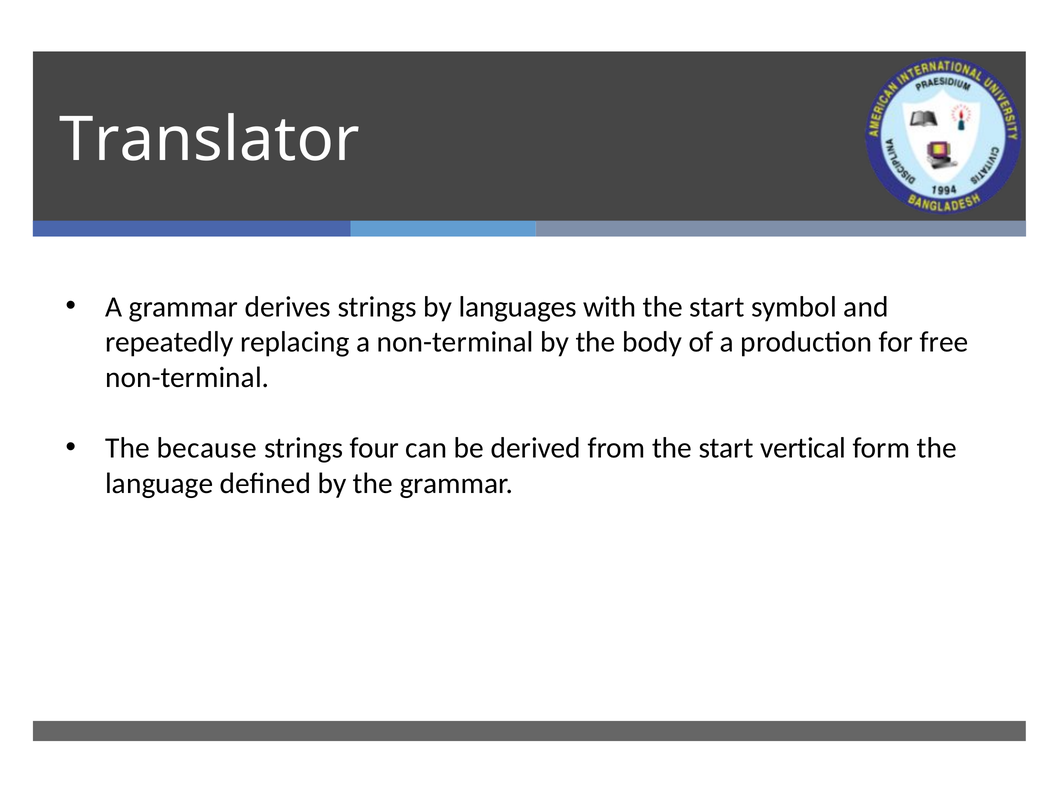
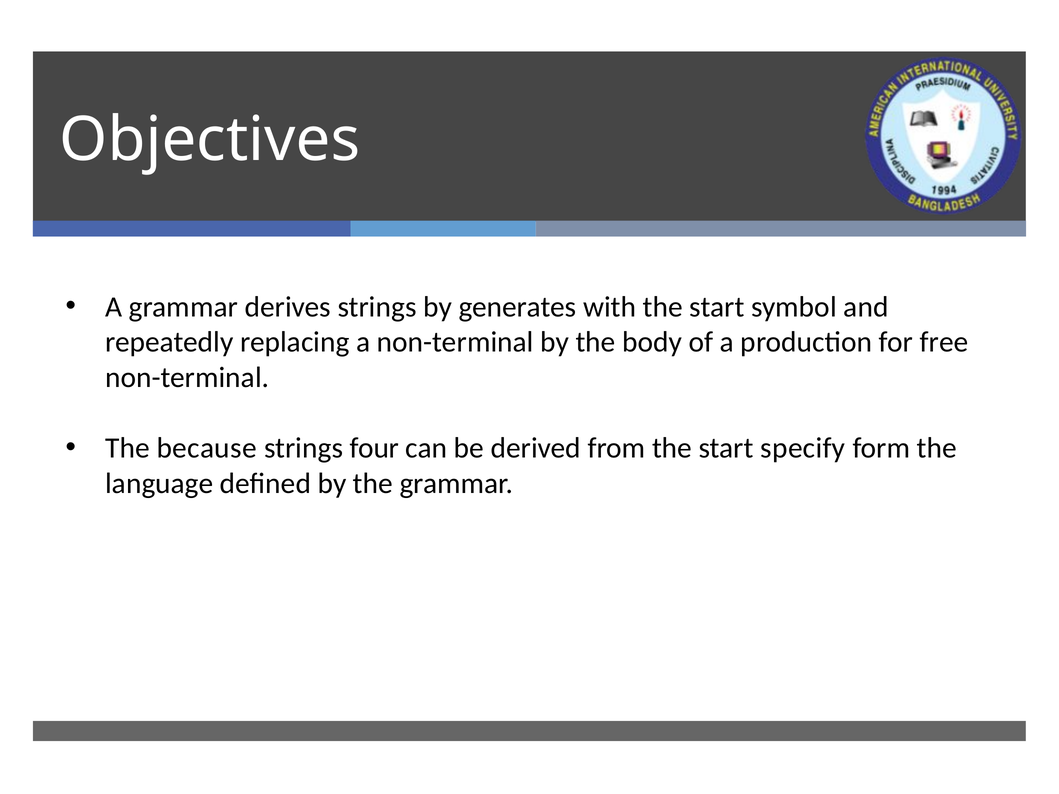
Translator: Translator -> Objectives (210, 140)
languages: languages -> generates (518, 307)
vertical: vertical -> specify (803, 448)
